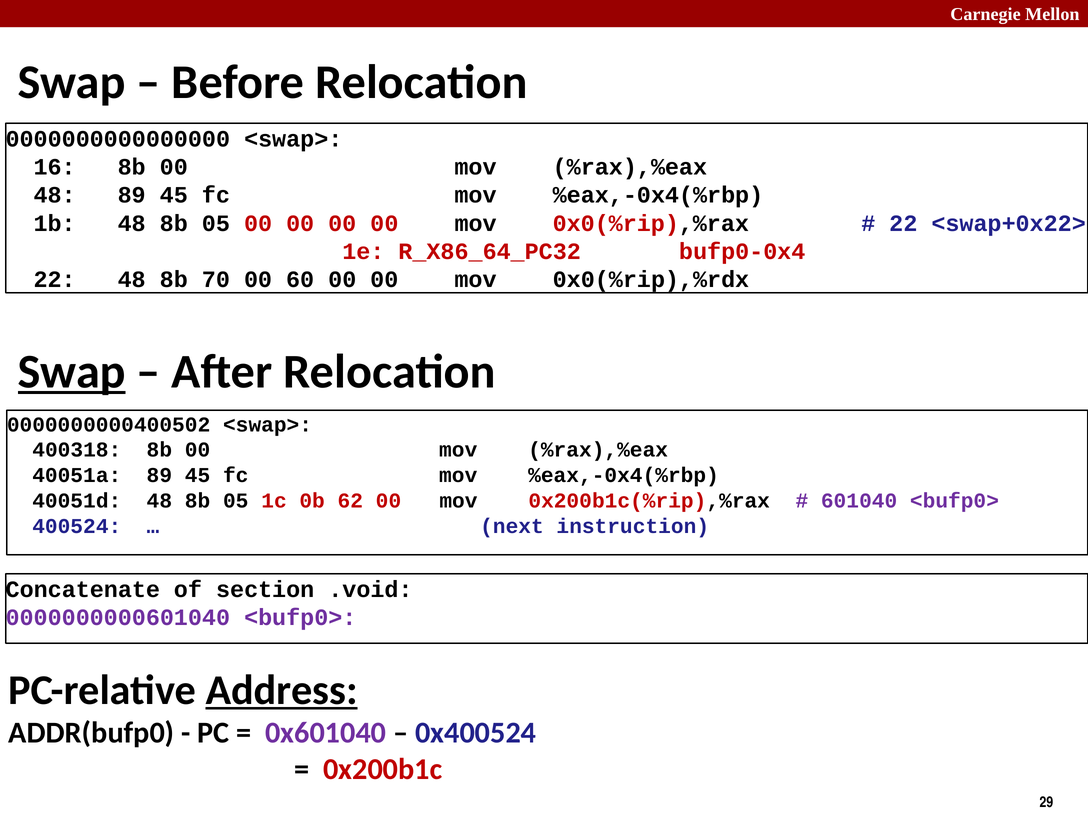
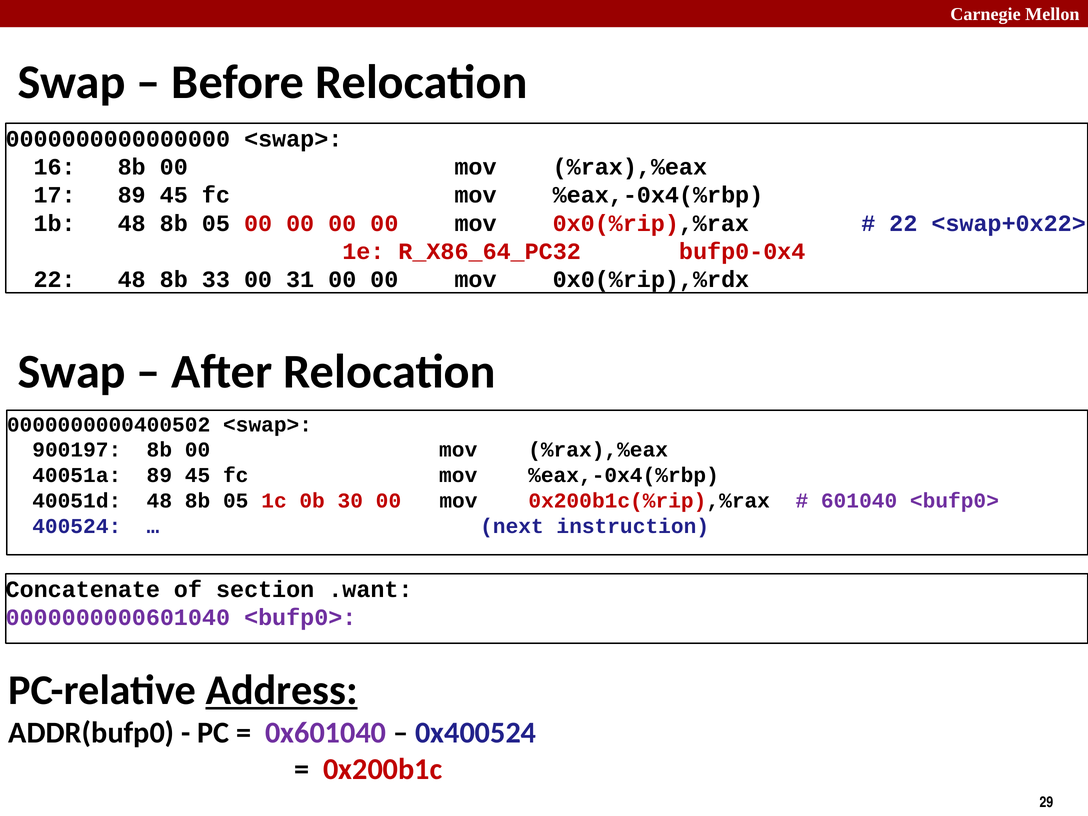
48: 48 -> 17 (55, 195)
70: 70 -> 33 (216, 279)
60: 60 -> 31 (300, 279)
Swap underline: present -> none (72, 372)
400318: 400318 -> 900197 (77, 450)
62: 62 -> 30 (350, 501)
.void: .void -> .want (370, 589)
